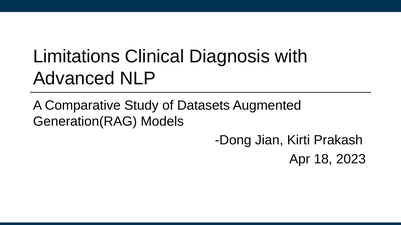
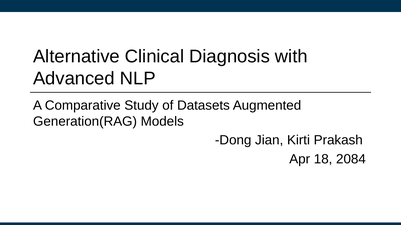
Limitations: Limitations -> Alternative (76, 56)
2023: 2023 -> 2084 (351, 159)
